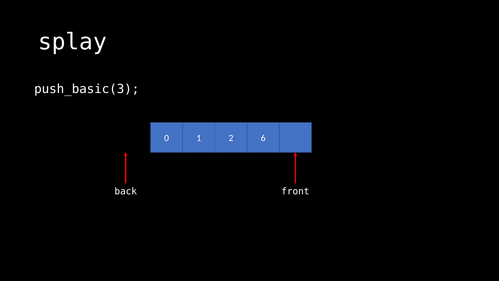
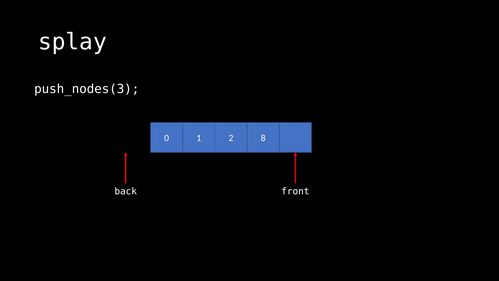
push_basic(3: push_basic(3 -> push_nodes(3 (87, 89)
6: 6 -> 8 (263, 138)
